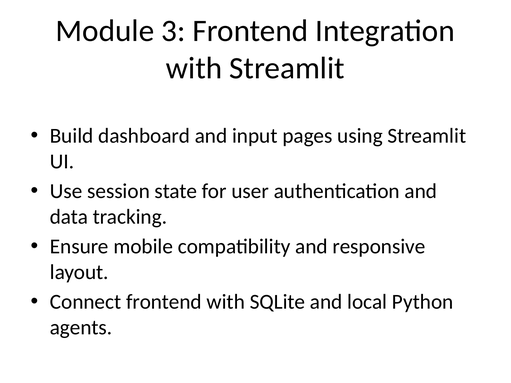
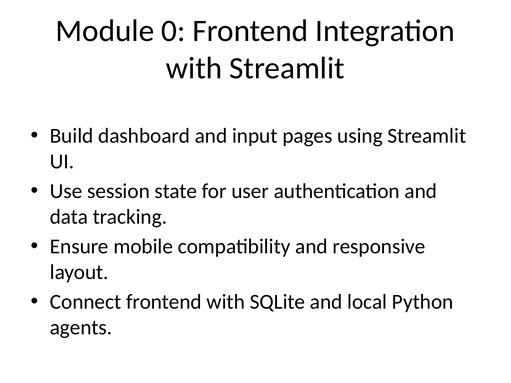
3: 3 -> 0 (173, 31)
